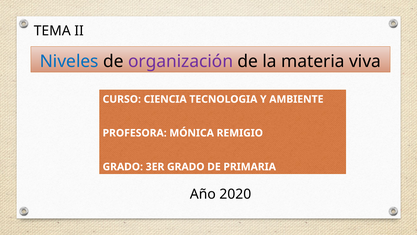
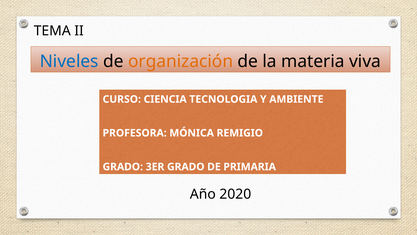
organización colour: purple -> orange (181, 61)
